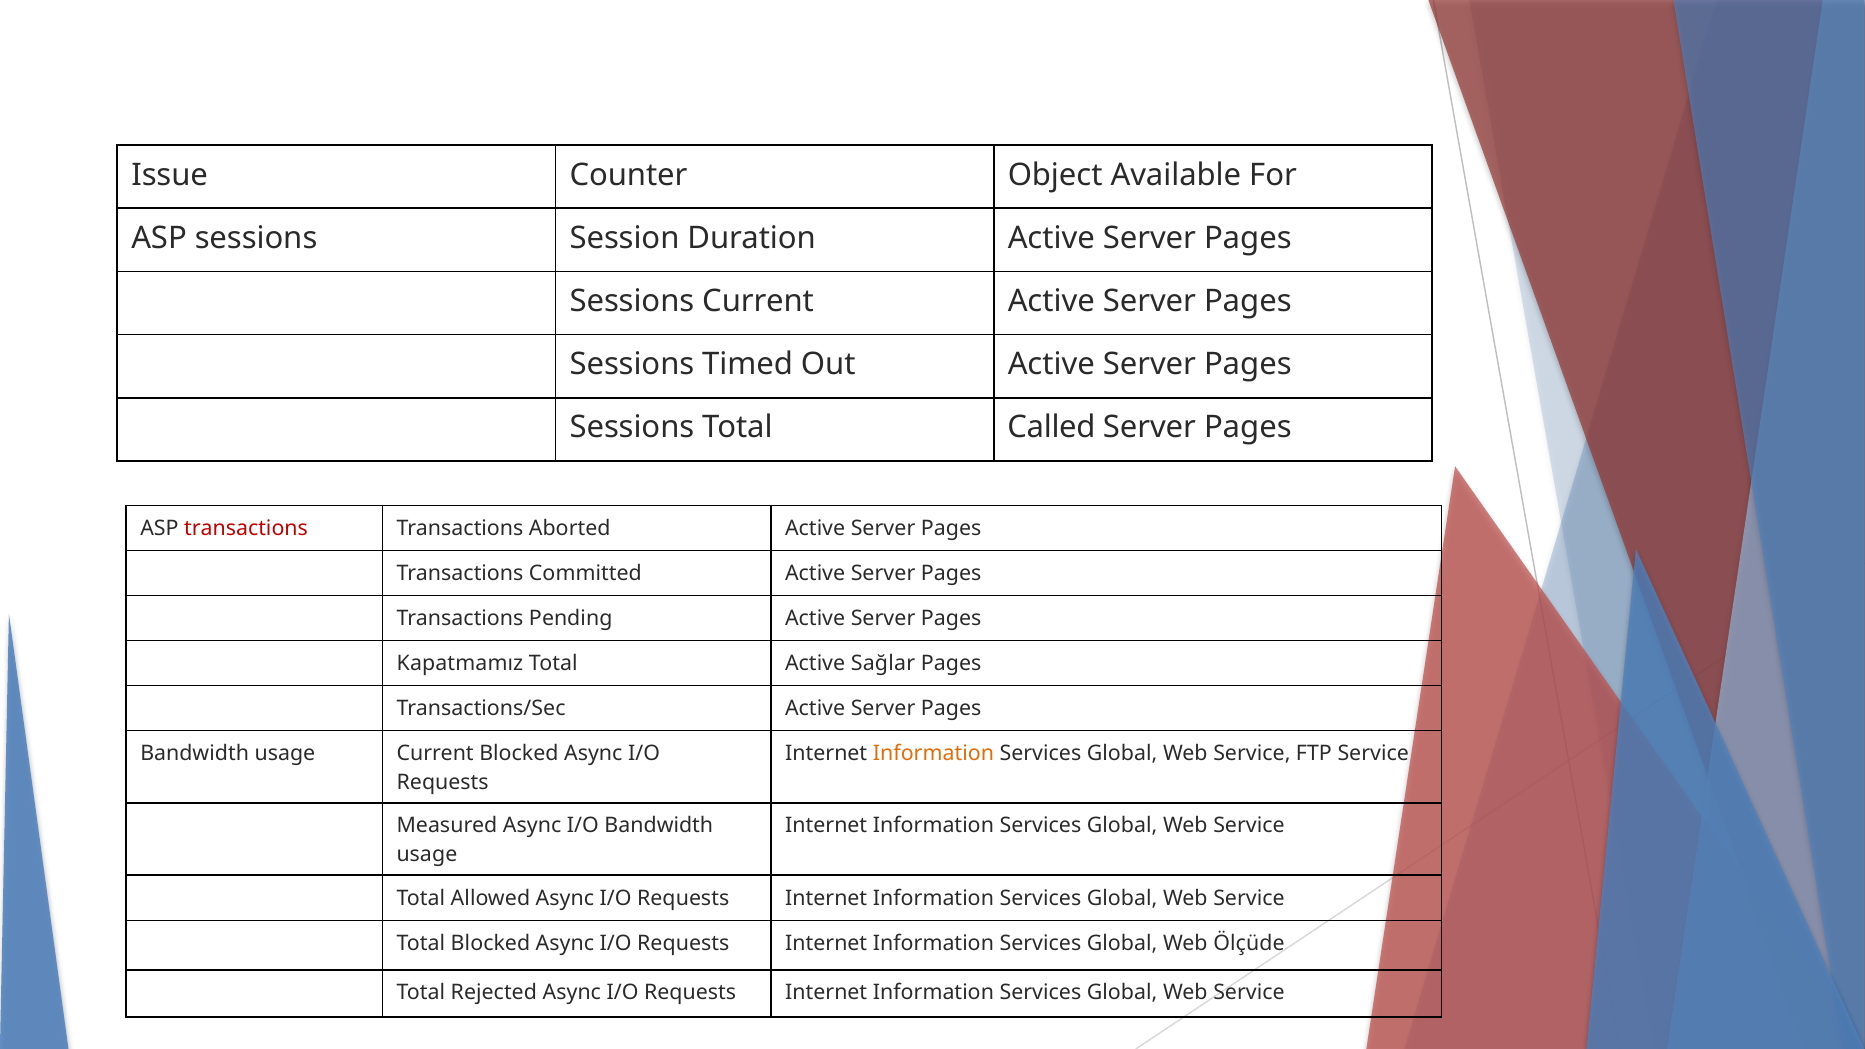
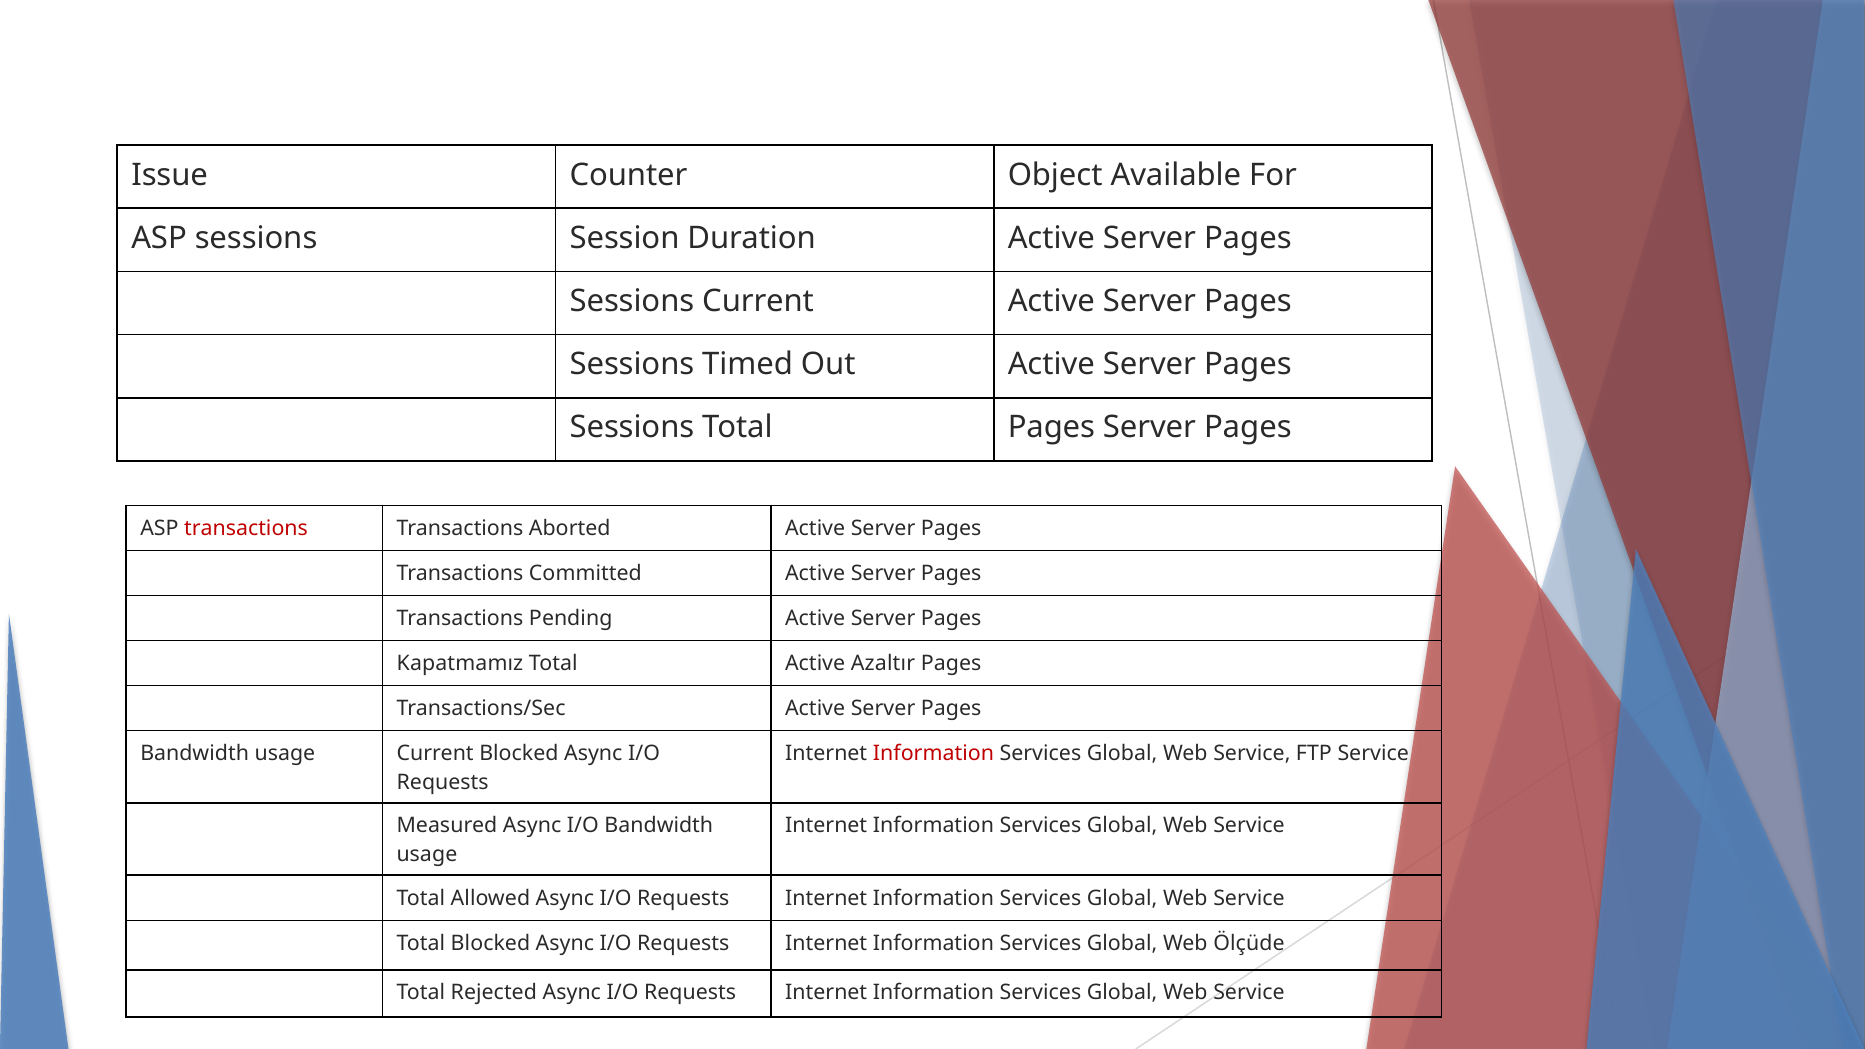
Total Called: Called -> Pages (1051, 428)
Sağlar: Sağlar -> Azaltır (883, 663)
Information colour: orange -> red (933, 753)
